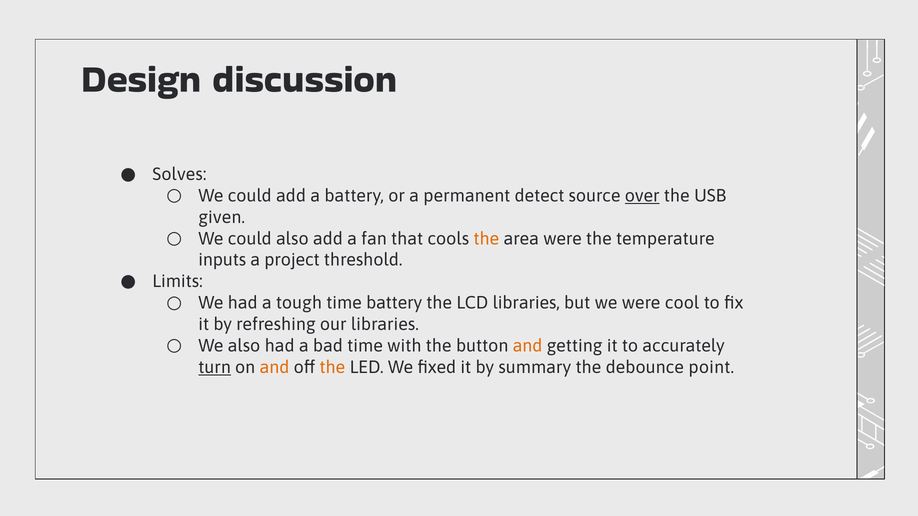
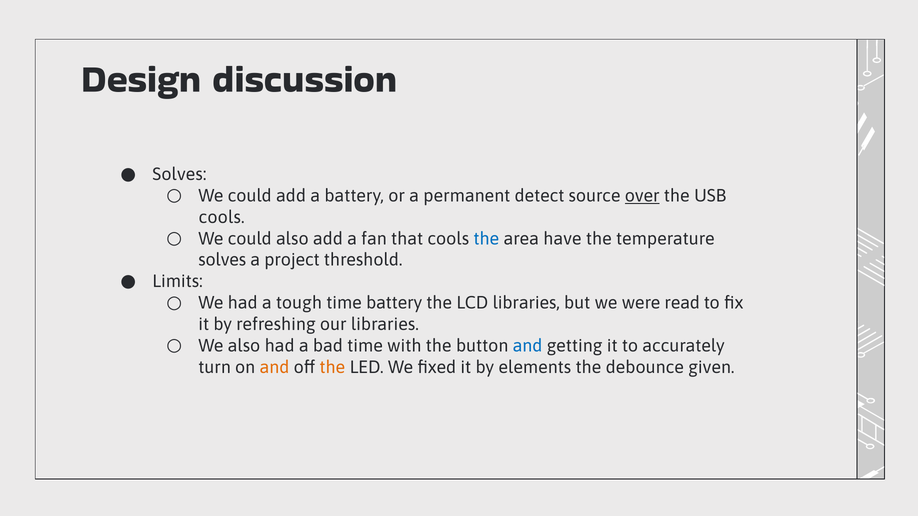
given: given -> cools (222, 217)
the colour: orange -> blue (486, 239)
area were: were -> have (562, 239)
inputs: inputs -> solves (222, 260)
cool: cool -> read (682, 303)
and colour: orange -> blue (528, 346)
turn underline: present -> none (215, 367)
summary: summary -> elements (535, 367)
point: point -> given (711, 367)
